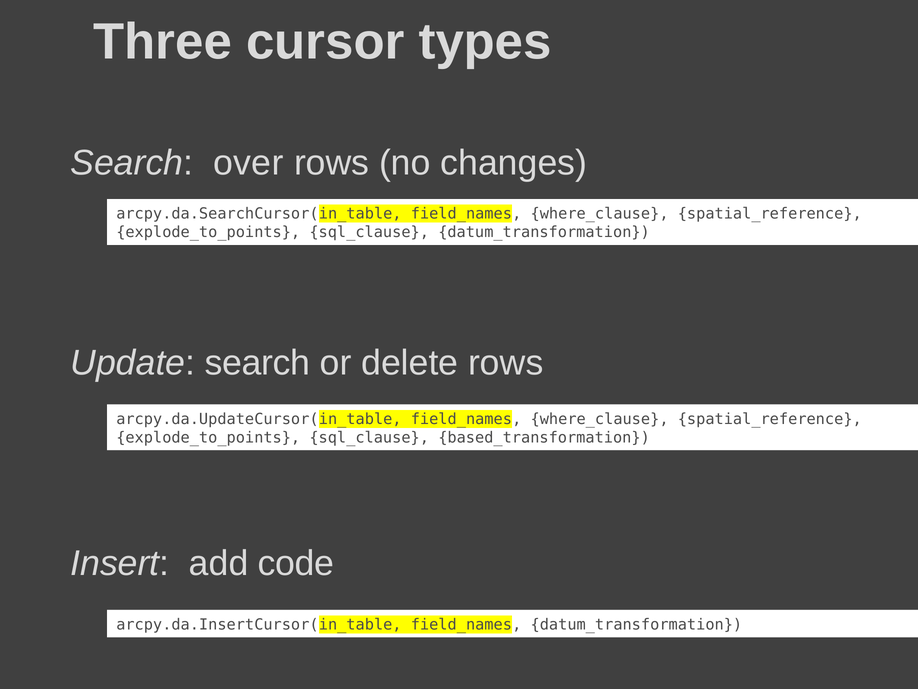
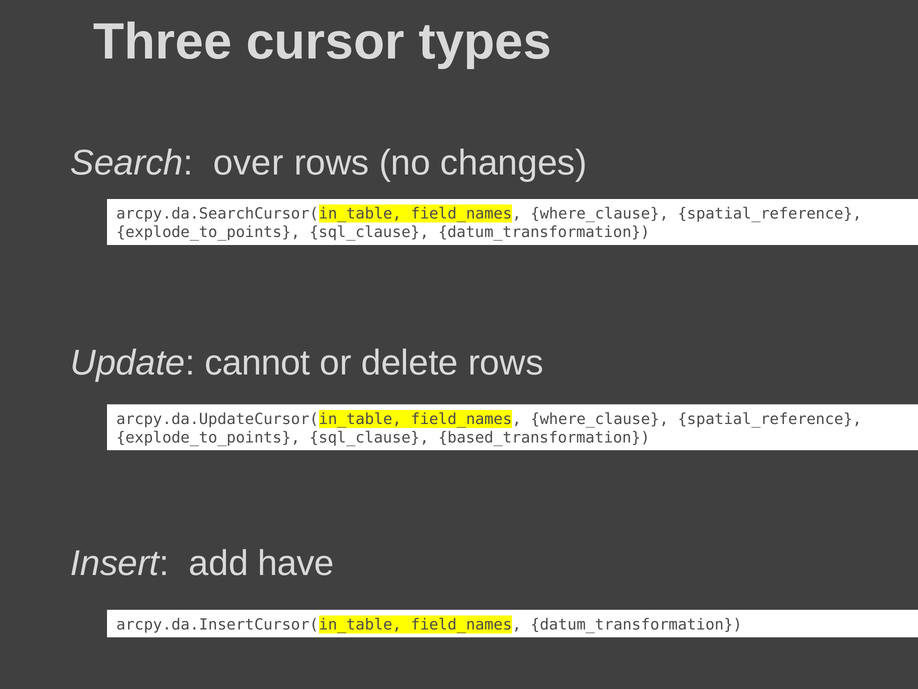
Update search: search -> cannot (258, 363)
code: code -> have (296, 563)
